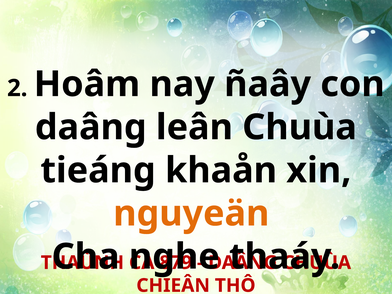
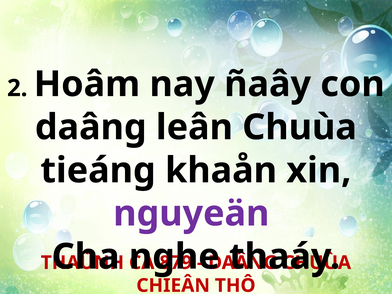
nguyeän colour: orange -> purple (191, 214)
